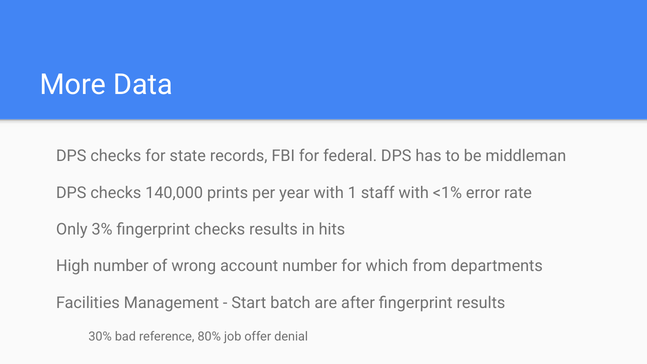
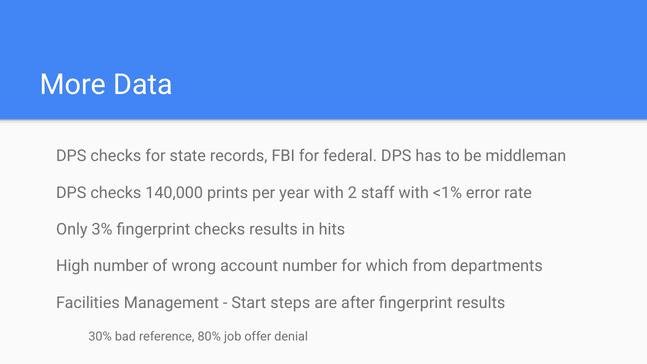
1: 1 -> 2 (352, 193)
batch: batch -> steps (290, 303)
